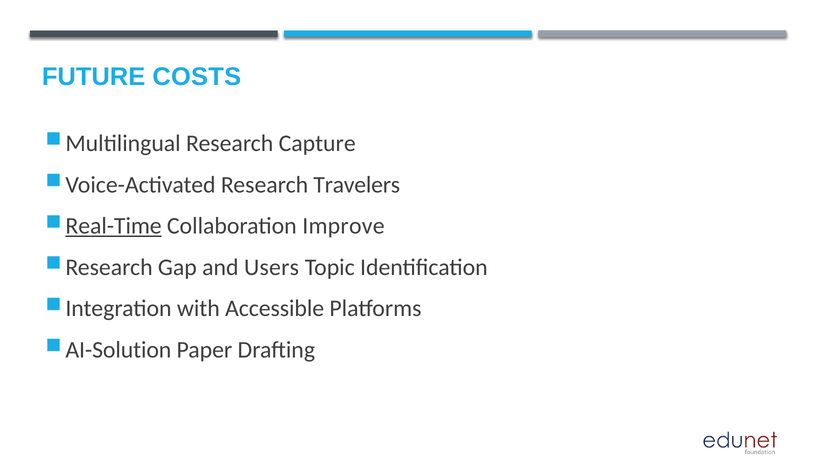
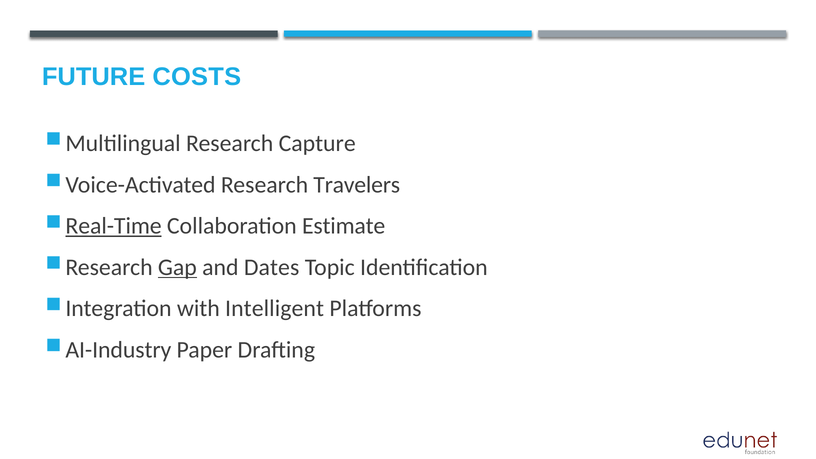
Improve: Improve -> Estimate (344, 226)
Gap underline: none -> present (177, 267)
Users: Users -> Dates (272, 267)
Accessible: Accessible -> Intelligent (275, 309)
AI-Solution: AI-Solution -> AI-Industry (118, 350)
